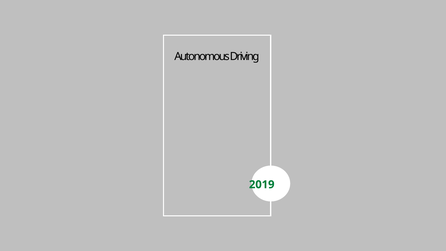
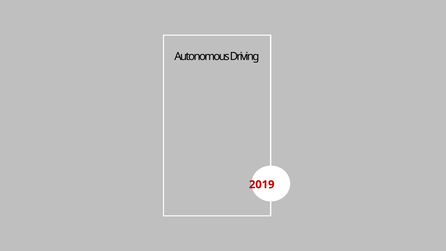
2019 colour: green -> red (262, 184)
